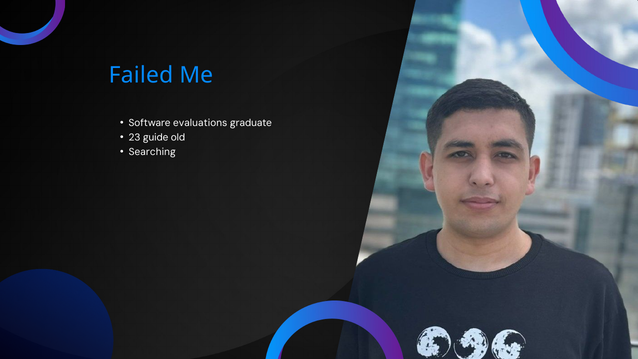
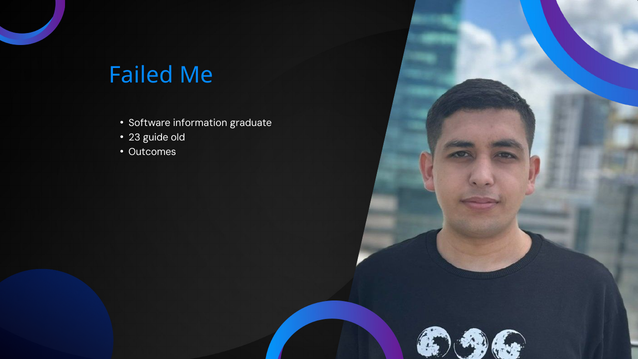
evaluations: evaluations -> information (200, 123)
Searching: Searching -> Outcomes (152, 152)
